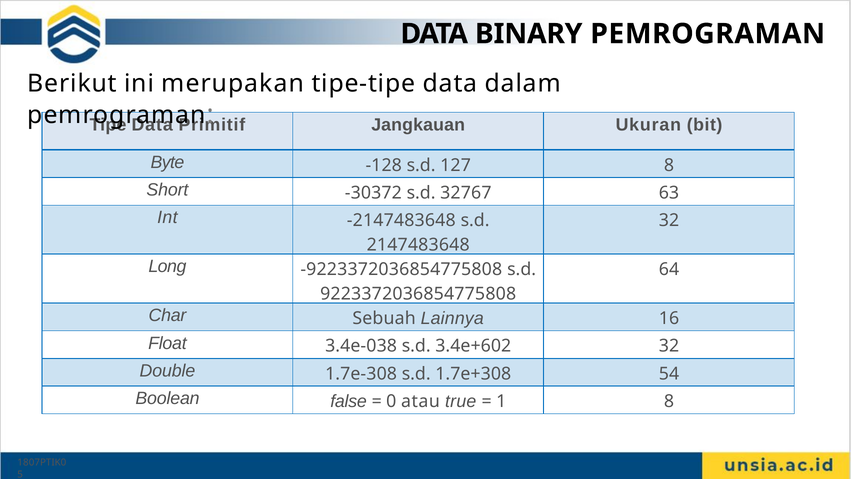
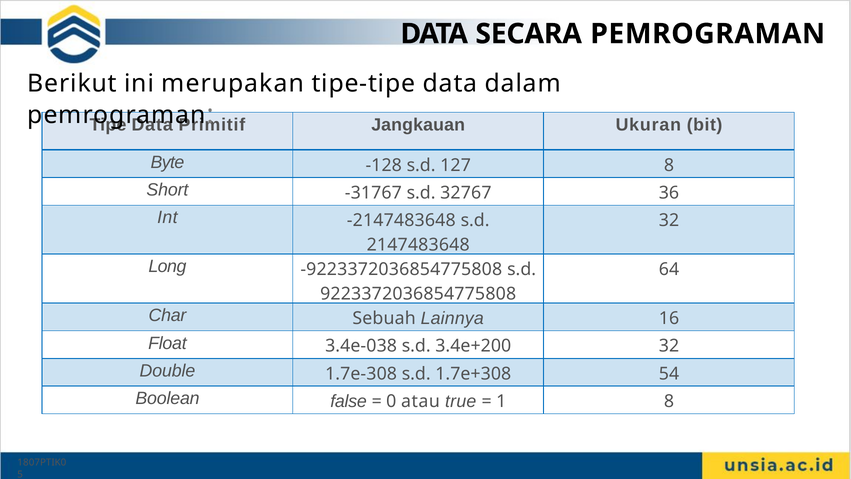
BINARY: BINARY -> SECARA (529, 34)
-30372: -30372 -> -31767 (373, 193)
63: 63 -> 36 (669, 193)
3.4e+602: 3.4e+602 -> 3.4e+200 (473, 346)
